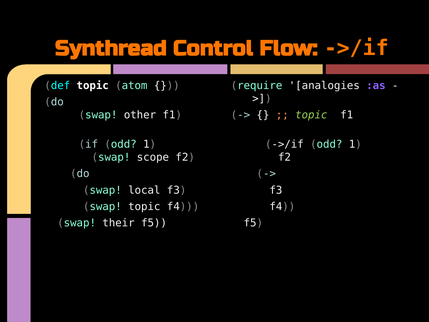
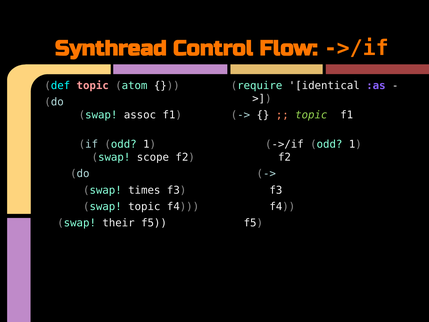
topic colour: white -> pink (93, 86)
analogies: analogies -> identical (324, 86)
other: other -> assoc (140, 115)
local: local -> times (144, 190)
